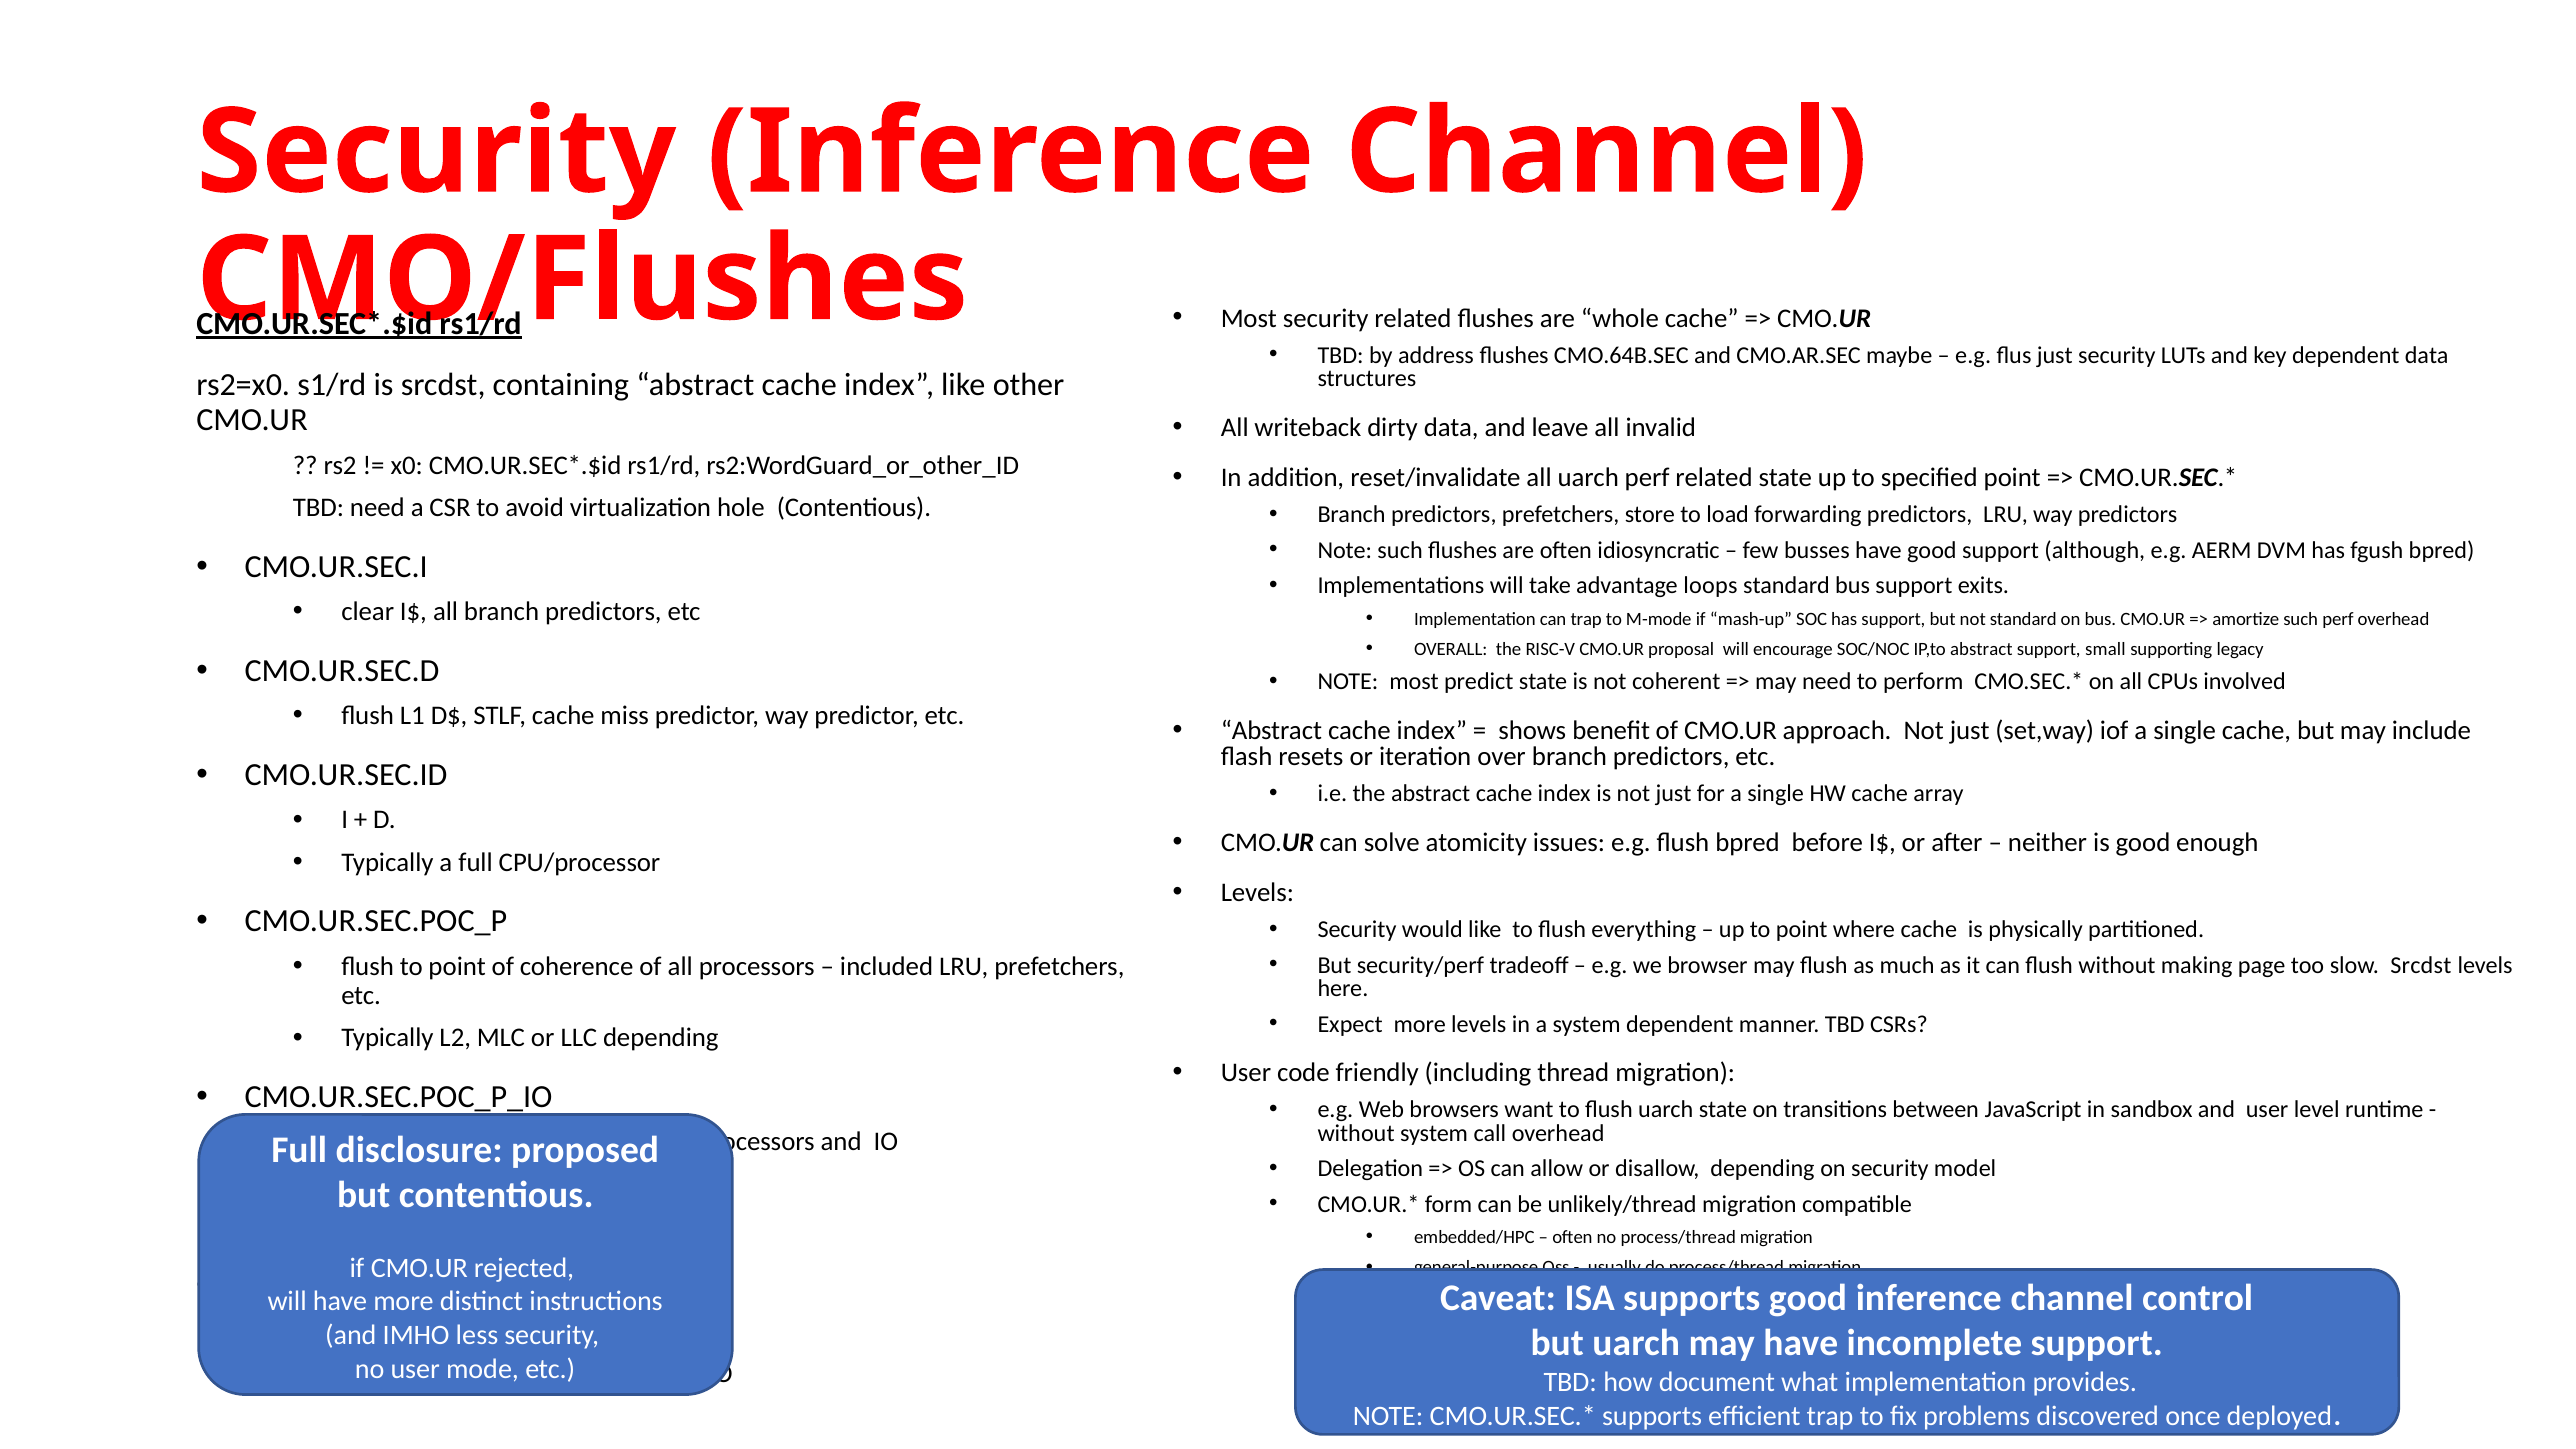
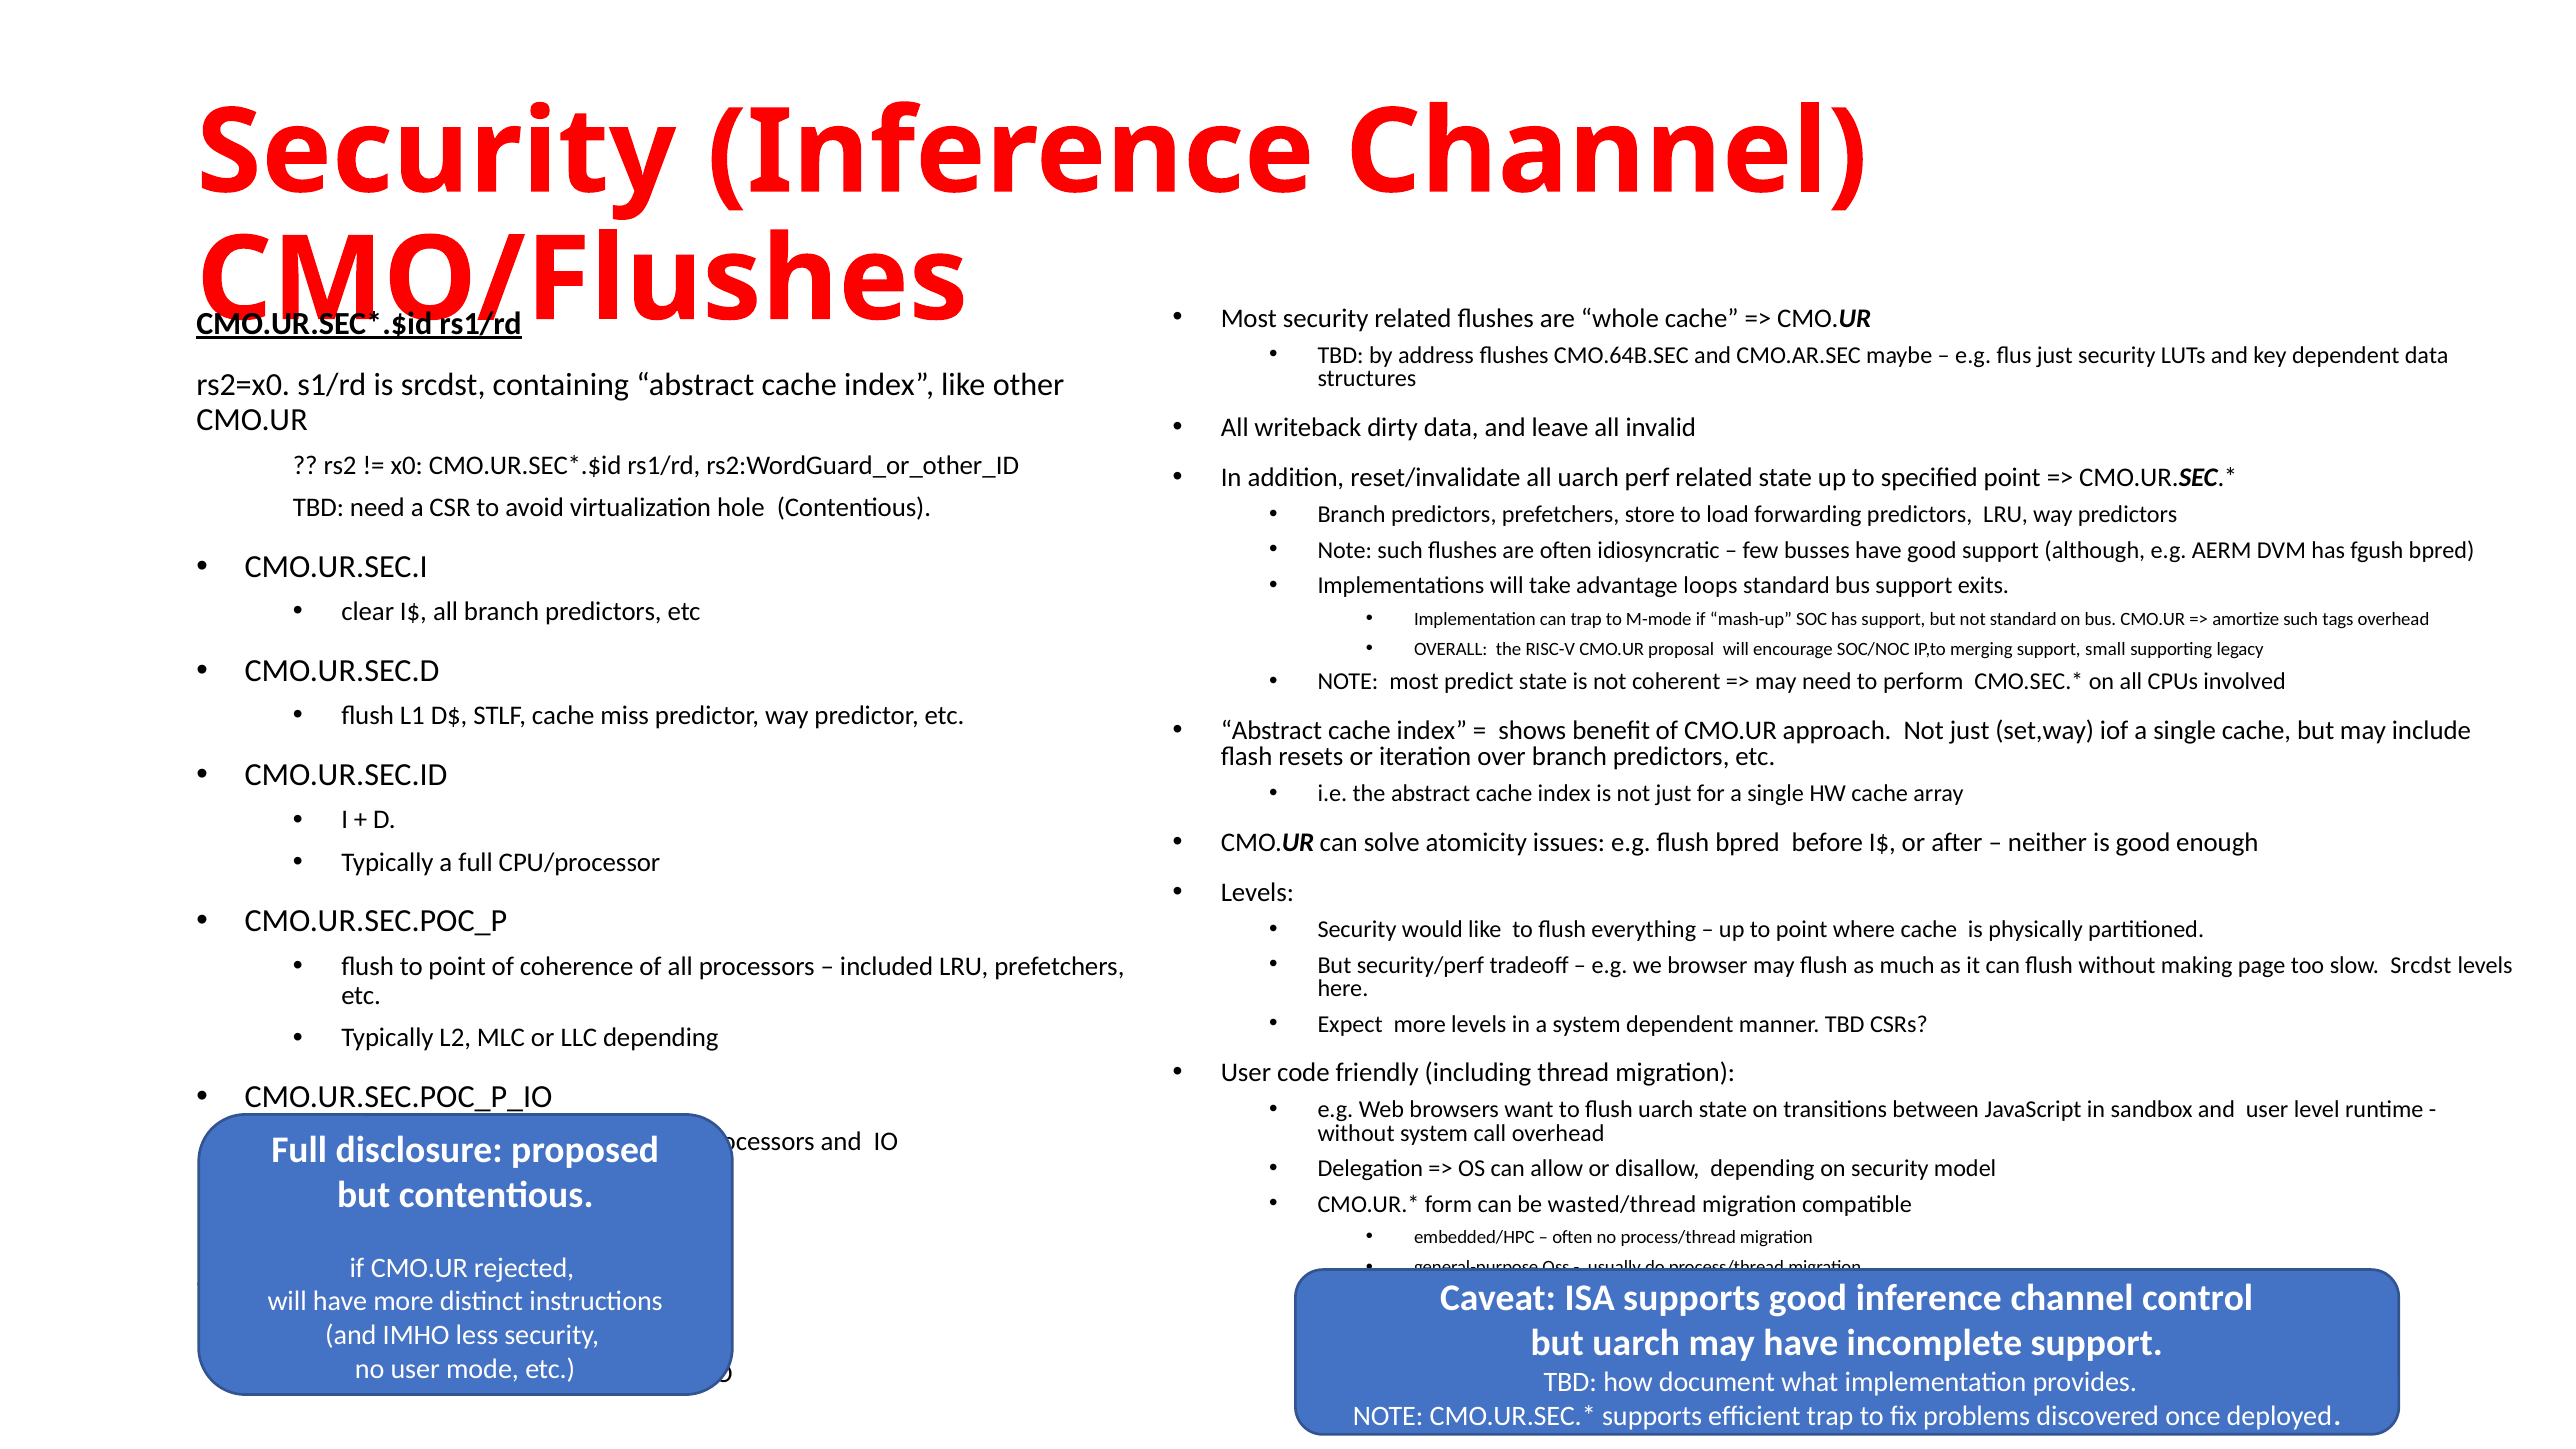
such perf: perf -> tags (2338, 619)
IP,to abstract: abstract -> merging (1981, 649)
unlikely/thread: unlikely/thread -> wasted/thread (1622, 1204)
